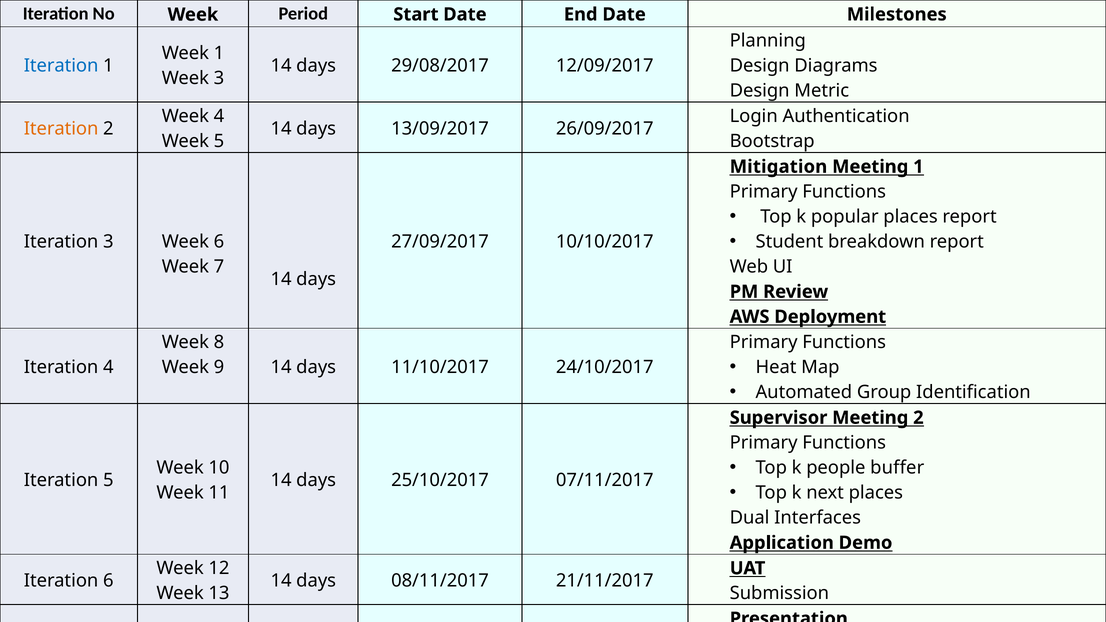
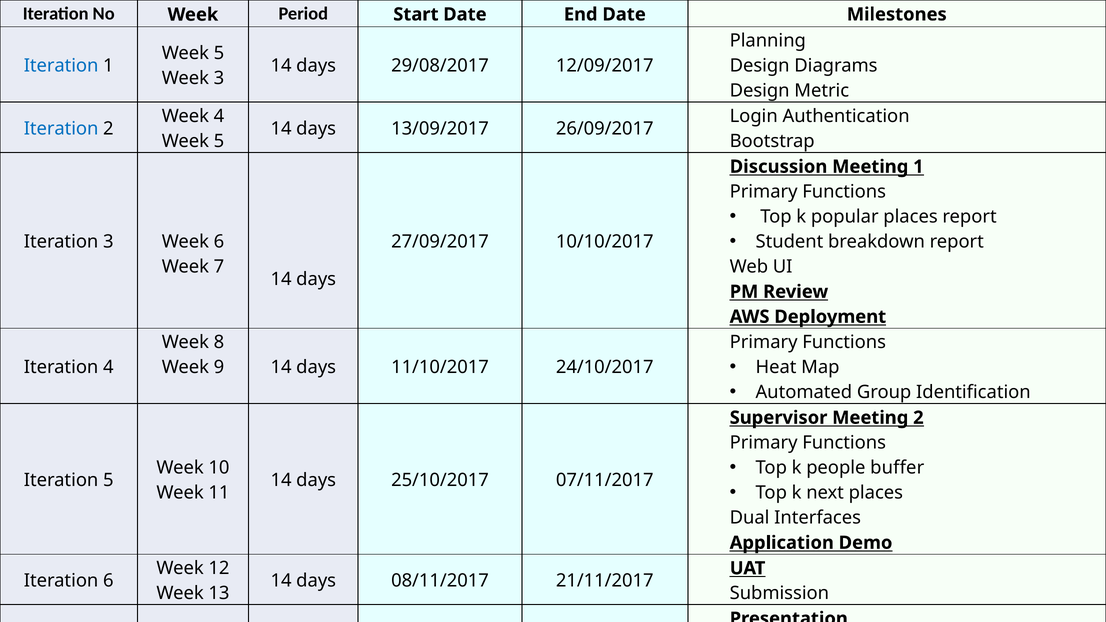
1: 1 -> 5 (219, 53)
Iteration colour: orange -> blue (61, 129)
Mitigation: Mitigation -> Discussion (779, 167)
